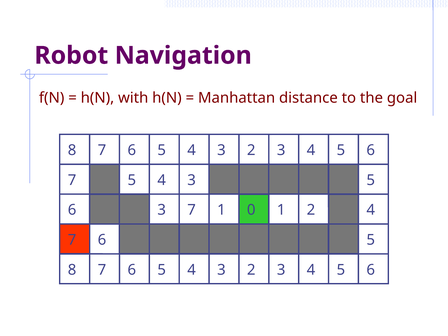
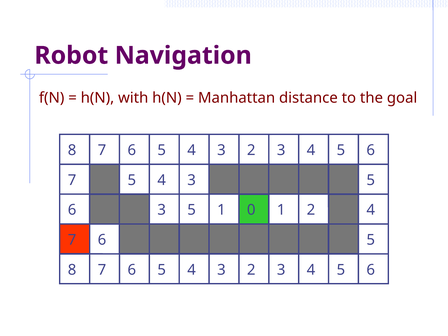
6 3 7: 7 -> 5 (192, 210)
